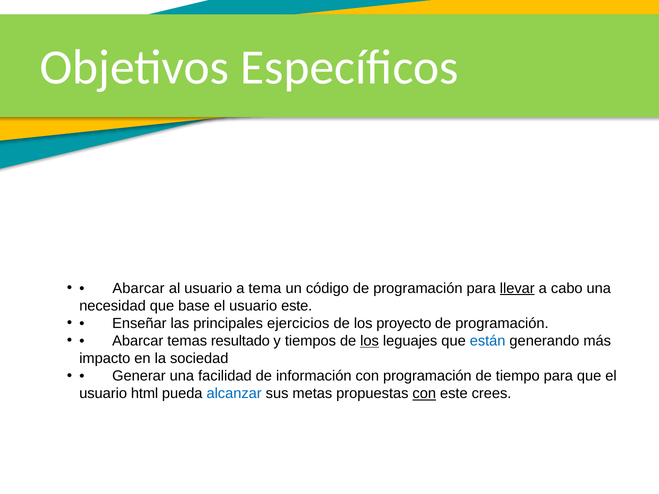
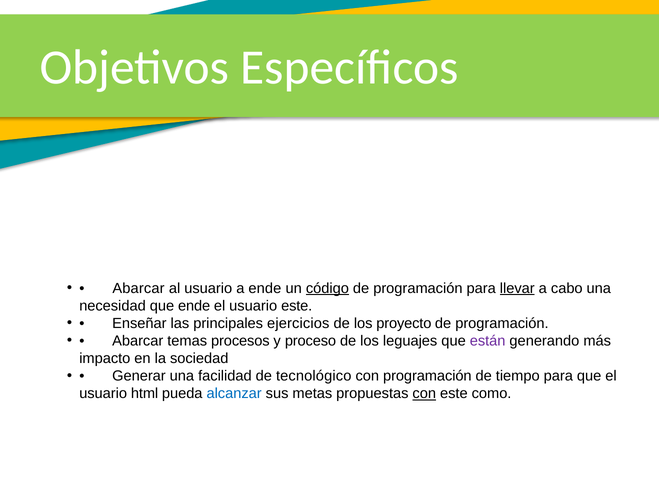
a tema: tema -> ende (265, 288)
código underline: none -> present (327, 288)
que base: base -> ende (194, 306)
resultado: resultado -> procesos (240, 341)
tiempos: tiempos -> proceso (310, 341)
los underline: present -> none (370, 341)
están colour: blue -> purple (488, 341)
información: información -> tecnológico (314, 376)
crees: crees -> como (492, 394)
